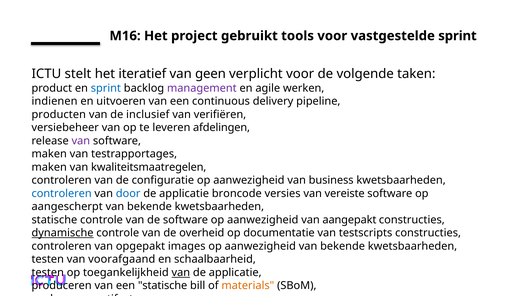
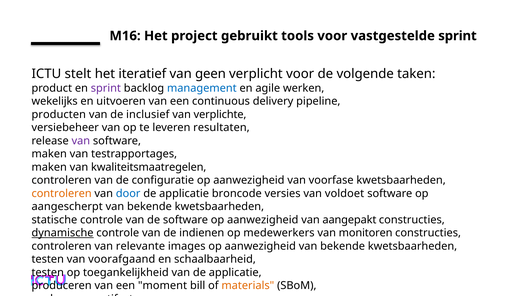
sprint colour: blue -> purple (106, 88)
management colour: purple -> blue (202, 88)
indienen: indienen -> wekelijks (55, 102)
verifiëren: verifiëren -> verplichte (220, 115)
afdelingen: afdelingen -> resultaten (221, 128)
business: business -> voorfase (331, 181)
controleren colour: blue -> orange (62, 194)
vereiste: vereiste -> voldoet (345, 194)
overheid: overheid -> indienen (202, 233)
documentatie: documentatie -> medewerkers (279, 233)
testscripts: testscripts -> monitoren (366, 233)
opgepakt: opgepakt -> relevante (140, 247)
van underline: present -> none (181, 273)
een statische: statische -> moment (163, 286)
